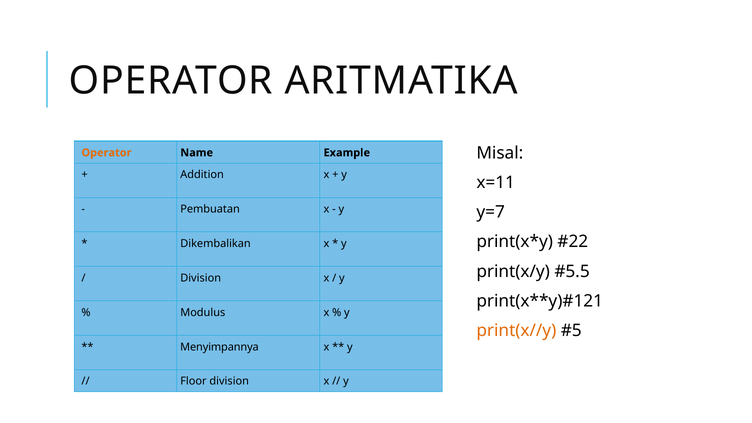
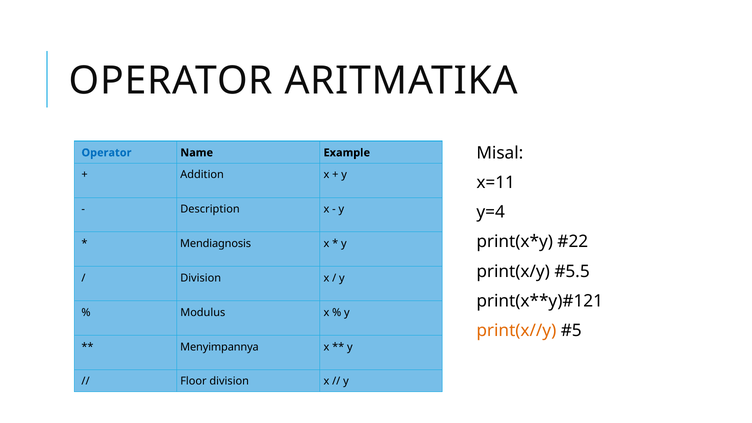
Operator colour: orange -> blue (106, 153)
Pembuatan: Pembuatan -> Description (210, 209)
y=7: y=7 -> y=4 (491, 212)
Dikembalikan: Dikembalikan -> Mendiagnosis (216, 244)
